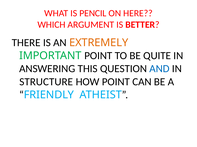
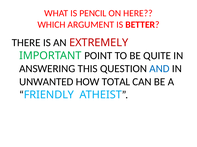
EXTREMELY colour: orange -> red (99, 43)
STRUCTURE: STRUCTURE -> UNWANTED (46, 82)
HOW POINT: POINT -> TOTAL (116, 82)
